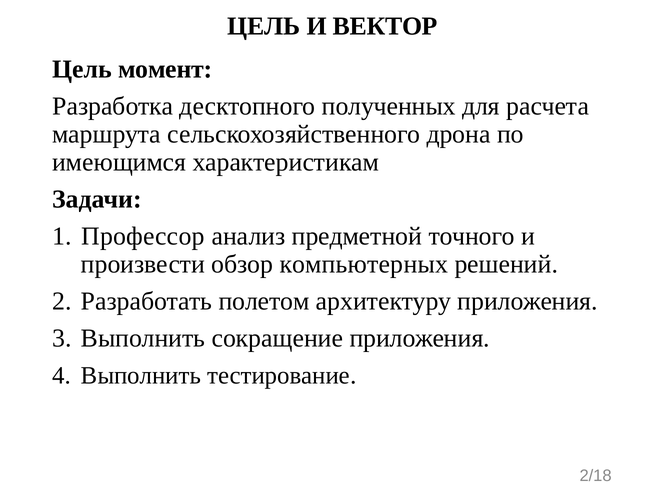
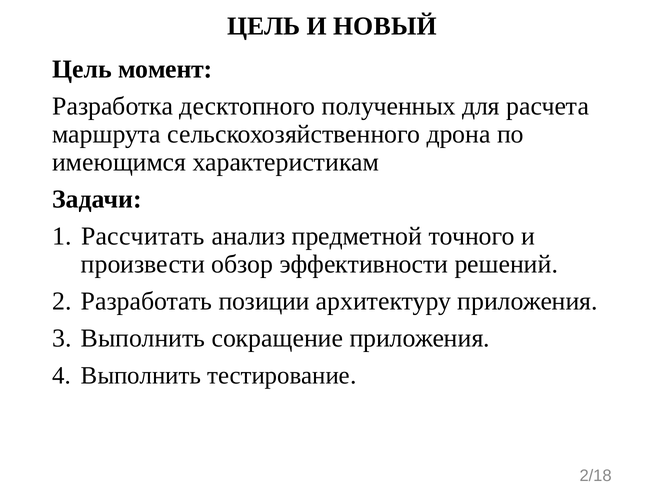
ВЕКТОР: ВЕКТОР -> НОВЫЙ (385, 26)
Профессор: Профессор -> Рассчитать (143, 236)
компьютерных: компьютерных -> эффективности (364, 264)
полетом: полетом -> позиции (264, 301)
